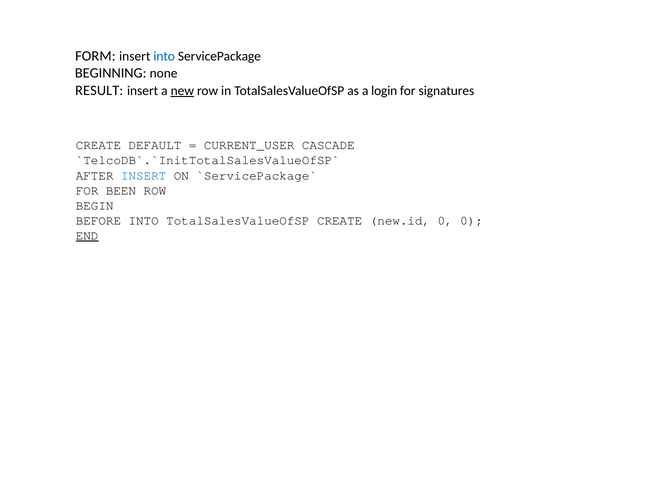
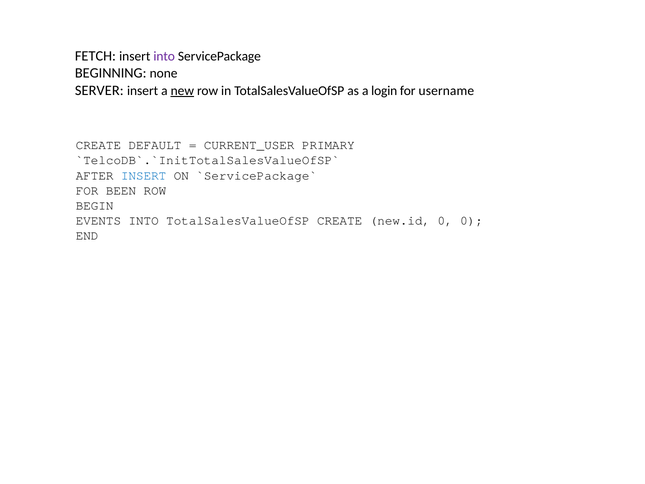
FORM: FORM -> FETCH (95, 56)
into colour: blue -> purple (164, 56)
RESULT: RESULT -> SERVER (99, 90)
signatures: signatures -> username (446, 91)
CASCADE: CASCADE -> PRIMARY (328, 145)
BEFORE: BEFORE -> EVENTS (98, 220)
END underline: present -> none (87, 236)
